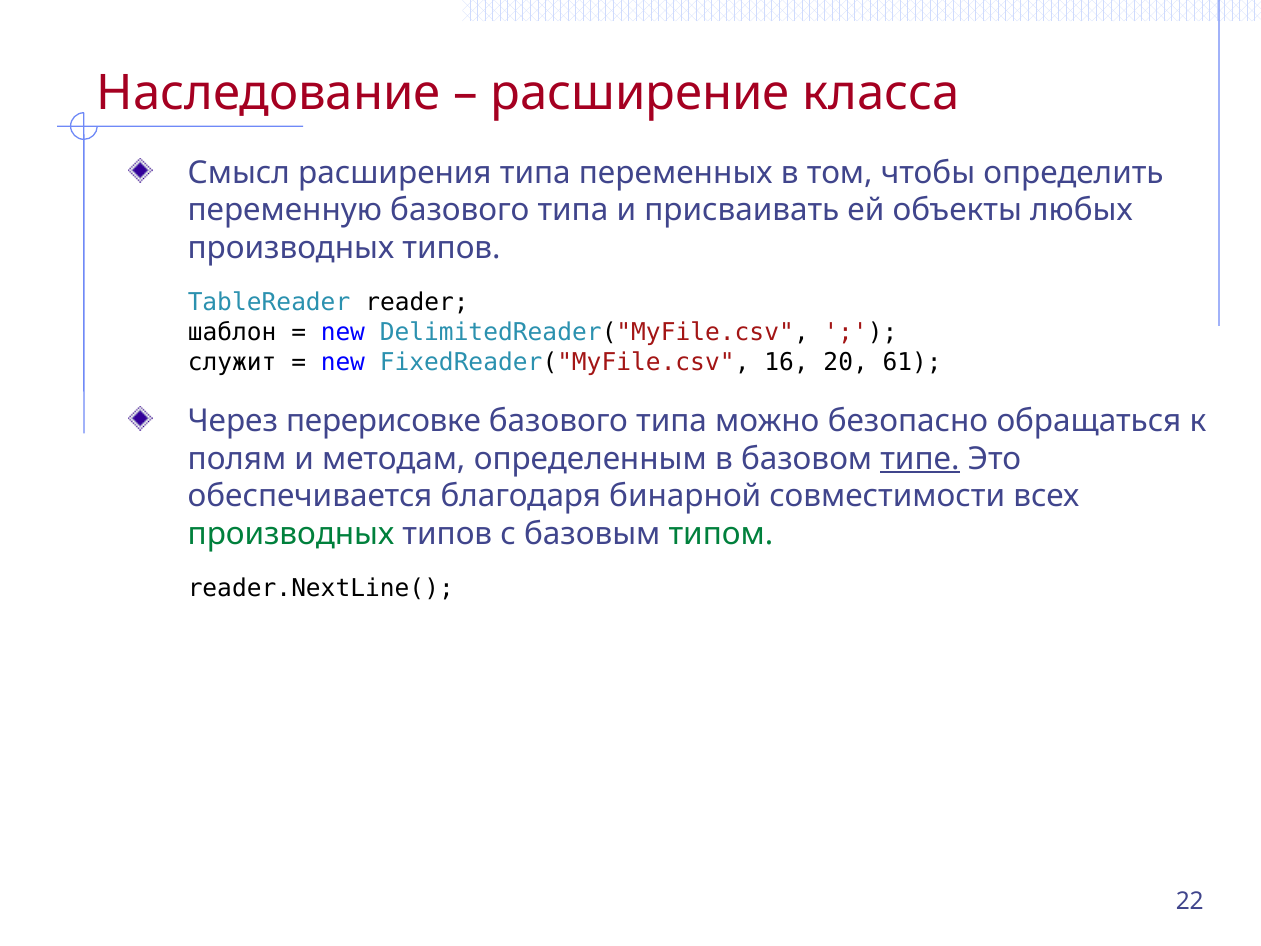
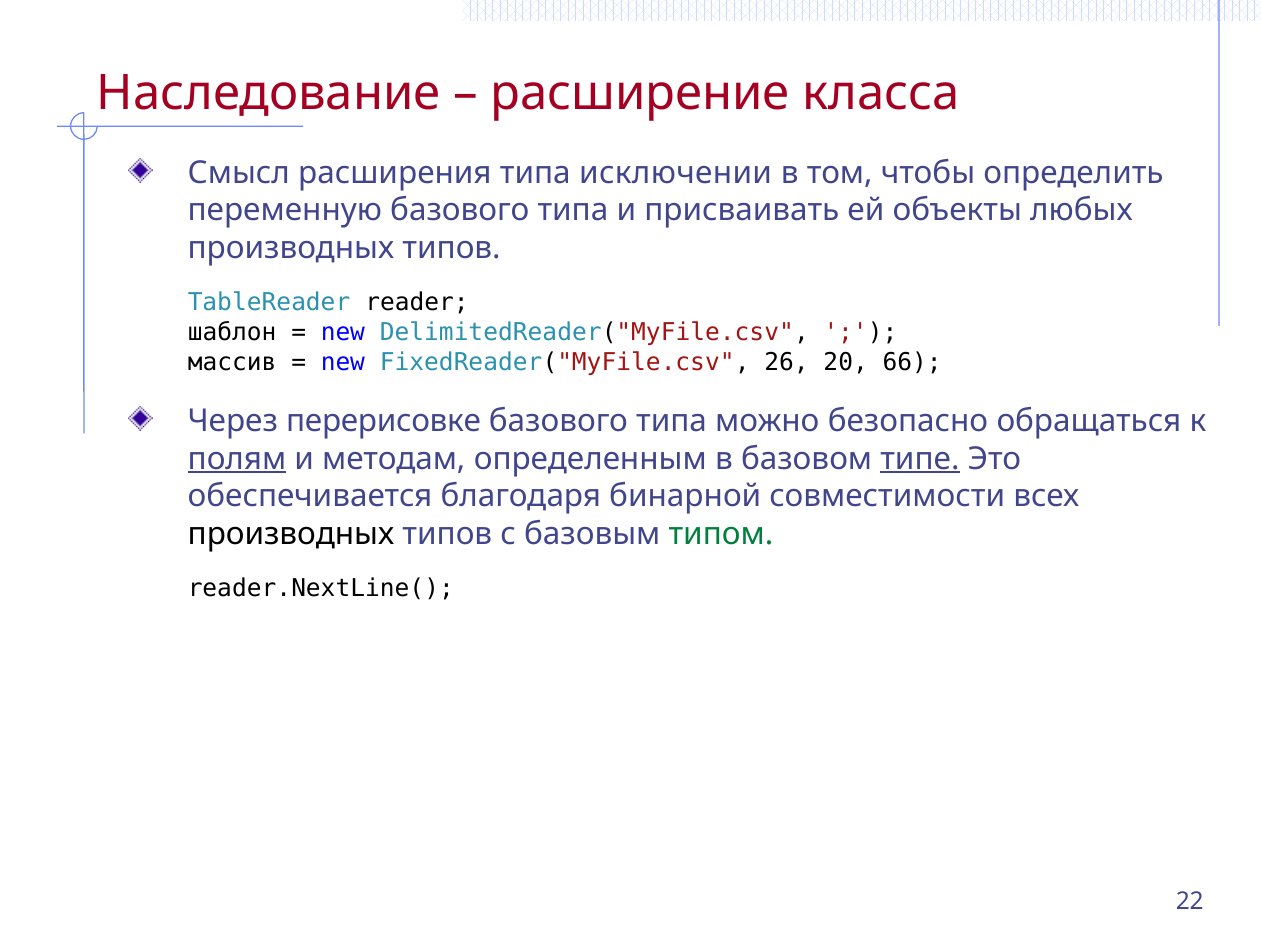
переменных: переменных -> исключении (676, 173)
служит: служит -> массив (232, 362)
16: 16 -> 26 (786, 362)
61: 61 -> 66 (912, 362)
полям underline: none -> present (237, 459)
производных colour: green -> black (291, 534)
